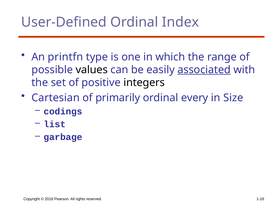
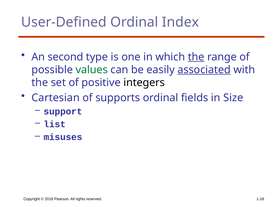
printfn: printfn -> second (66, 57)
the underline: none -> present (196, 57)
values colour: black -> green (92, 70)
primarily: primarily -> supports (118, 98)
every: every -> fields (195, 98)
codings: codings -> support (63, 111)
garbage: garbage -> misuses (63, 137)
